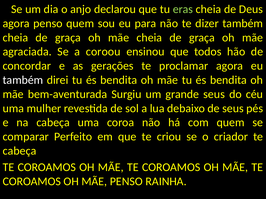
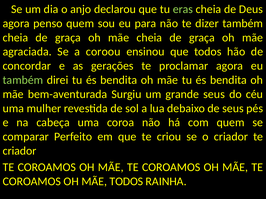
também colour: white -> light green (23, 80)
cabeça: cabeça -> criador (20, 151)
MÃE PENSO: PENSO -> TODOS (126, 182)
